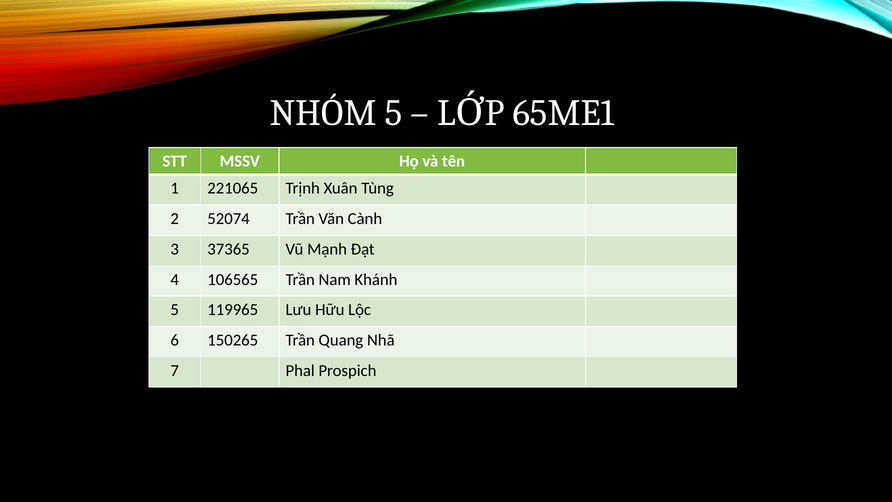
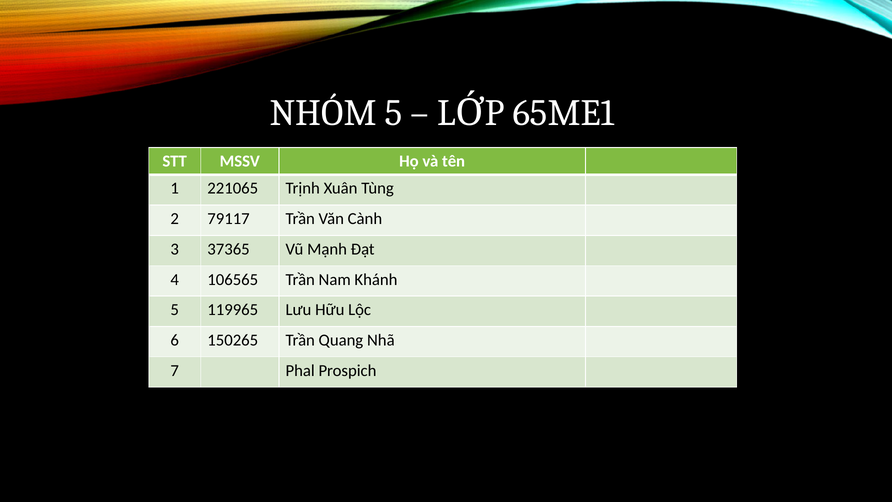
52074: 52074 -> 79117 (229, 219)
